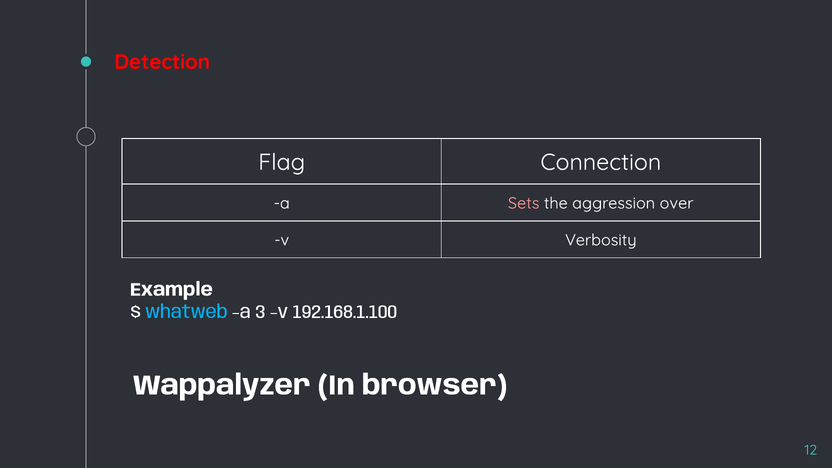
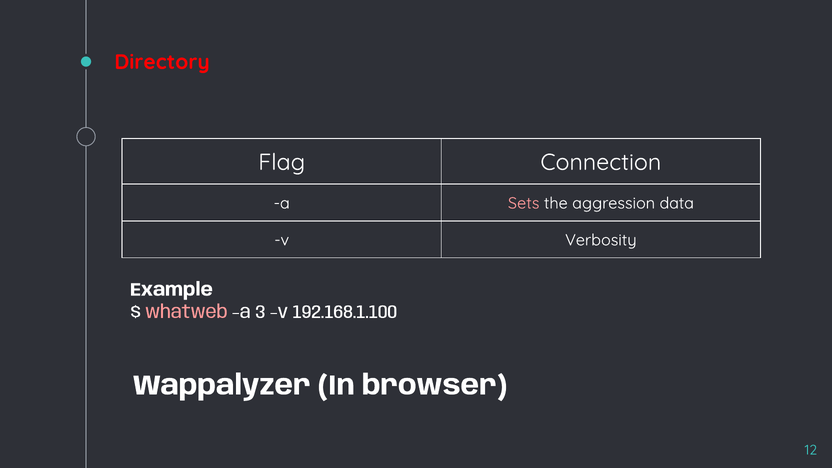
Detection: Detection -> Directory (162, 62)
over: over -> data (677, 203)
whatweb colour: light blue -> pink (186, 312)
